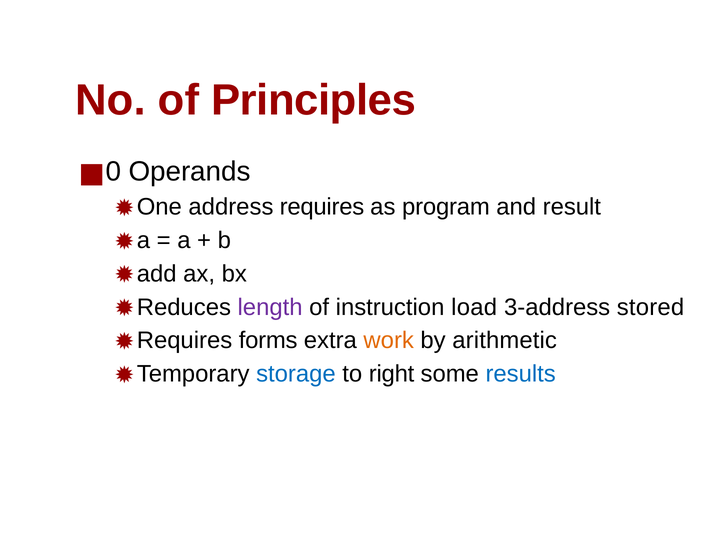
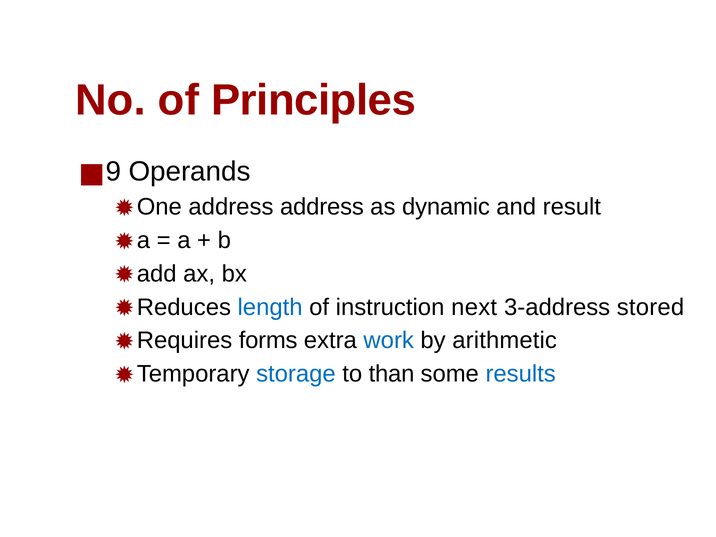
0: 0 -> 9 (113, 171)
address requires: requires -> address (322, 207)
program: program -> dynamic (446, 207)
length colour: purple -> blue (270, 307)
load: load -> next (474, 307)
work colour: orange -> blue (389, 341)
right: right -> than (392, 374)
